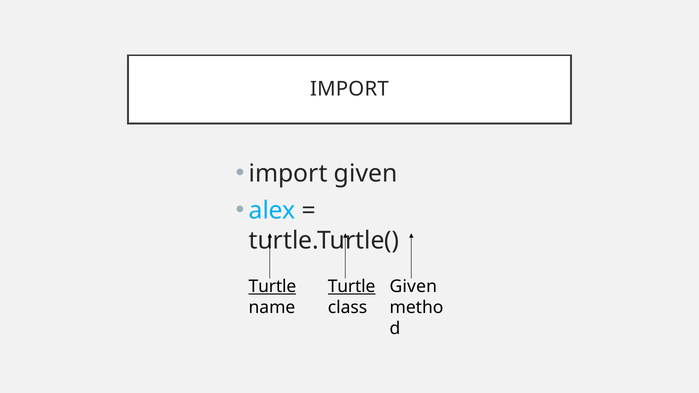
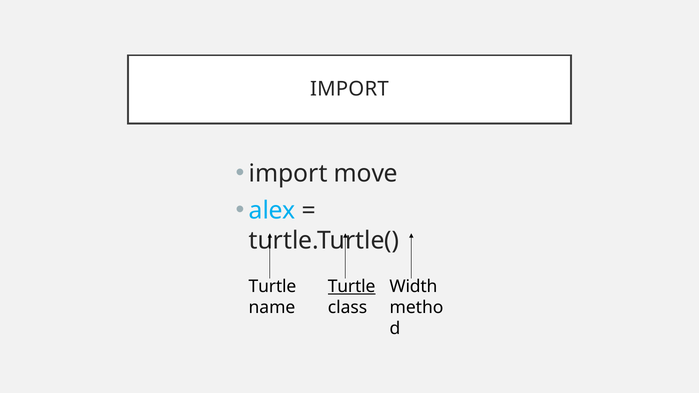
import given: given -> move (366, 174)
Turtle underline: present -> none (272, 287)
Given: Given -> Width (413, 287)
